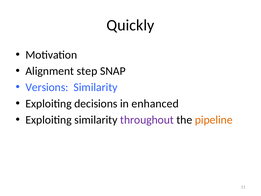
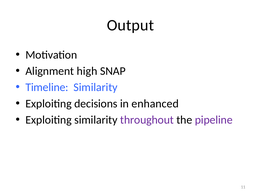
Quickly: Quickly -> Output (130, 25)
step: step -> high (87, 71)
Versions: Versions -> Timeline (47, 87)
pipeline colour: orange -> purple (214, 120)
